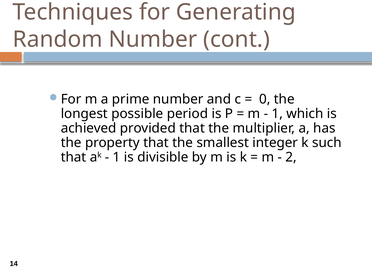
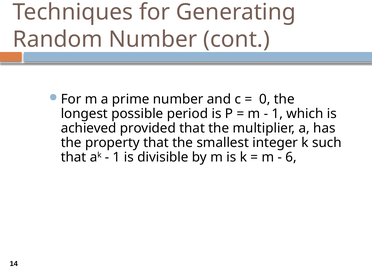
2: 2 -> 6 (291, 157)
